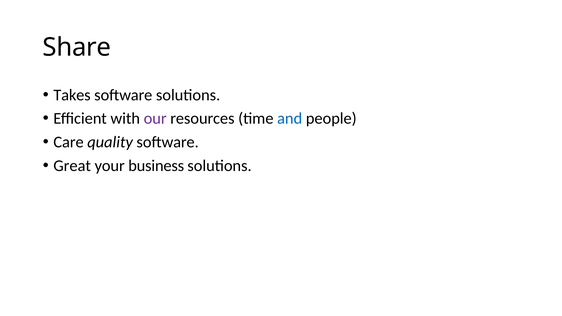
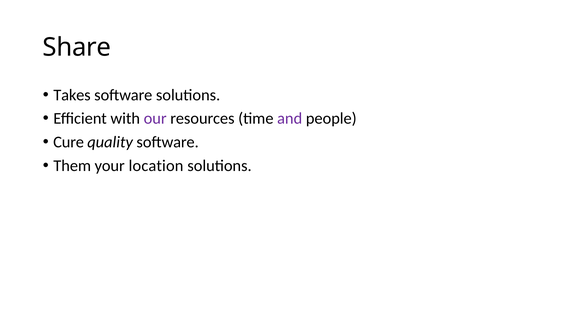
and colour: blue -> purple (290, 119)
Care: Care -> Cure (69, 142)
Great: Great -> Them (72, 166)
business: business -> location (156, 166)
